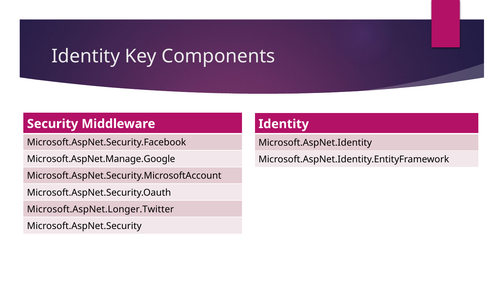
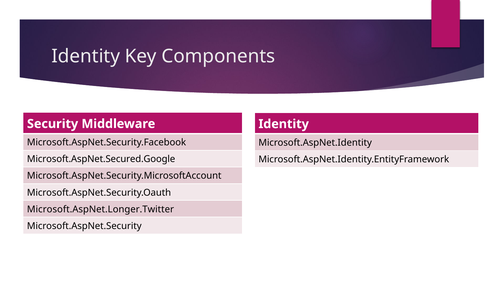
Microsoft.AspNet.Manage.Google: Microsoft.AspNet.Manage.Google -> Microsoft.AspNet.Secured.Google (101, 159)
